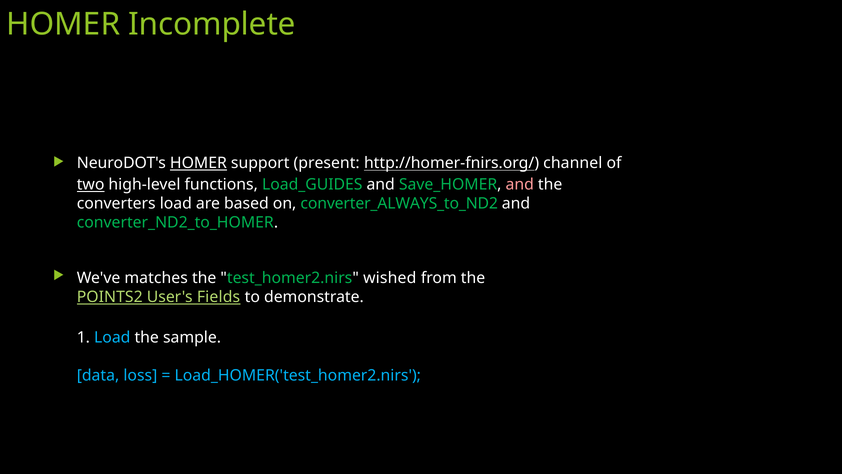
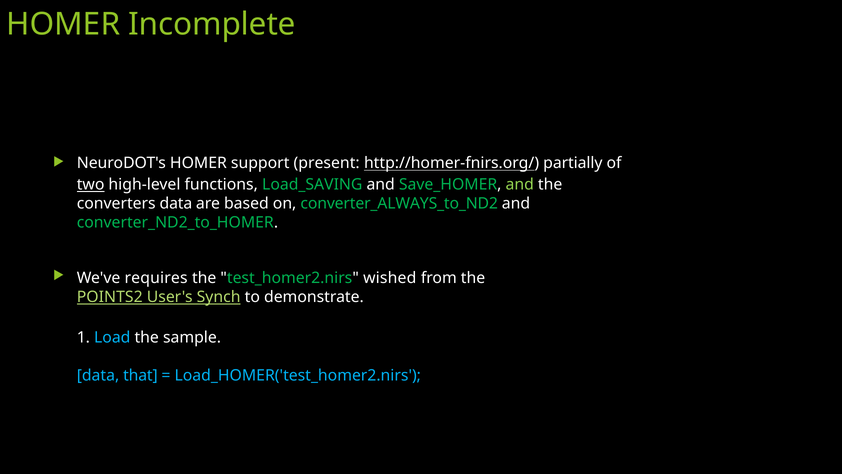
HOMER underline: present -> none (198, 163)
channel: channel -> partially (573, 163)
Load_GUIDES: Load_GUIDES -> Load_SAVING (312, 184)
and colour: pink -> light green (520, 184)
converters load: load -> data (176, 203)
matches: matches -> requires (156, 278)
Fields: Fields -> Synch (219, 297)
loss: loss -> that (140, 375)
